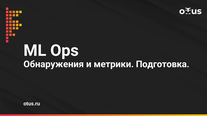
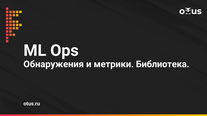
Подготовка: Подготовка -> Библиотека (163, 64)
